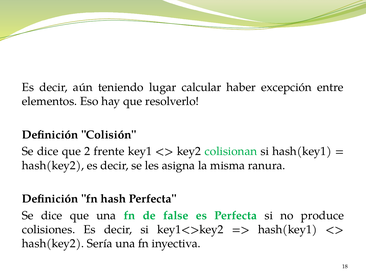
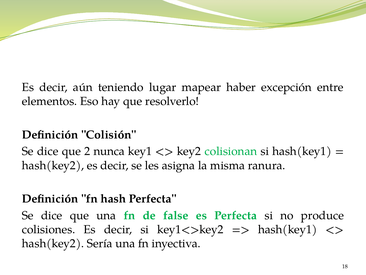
calcular: calcular -> mapear (201, 87)
frente: frente -> nunca (109, 151)
